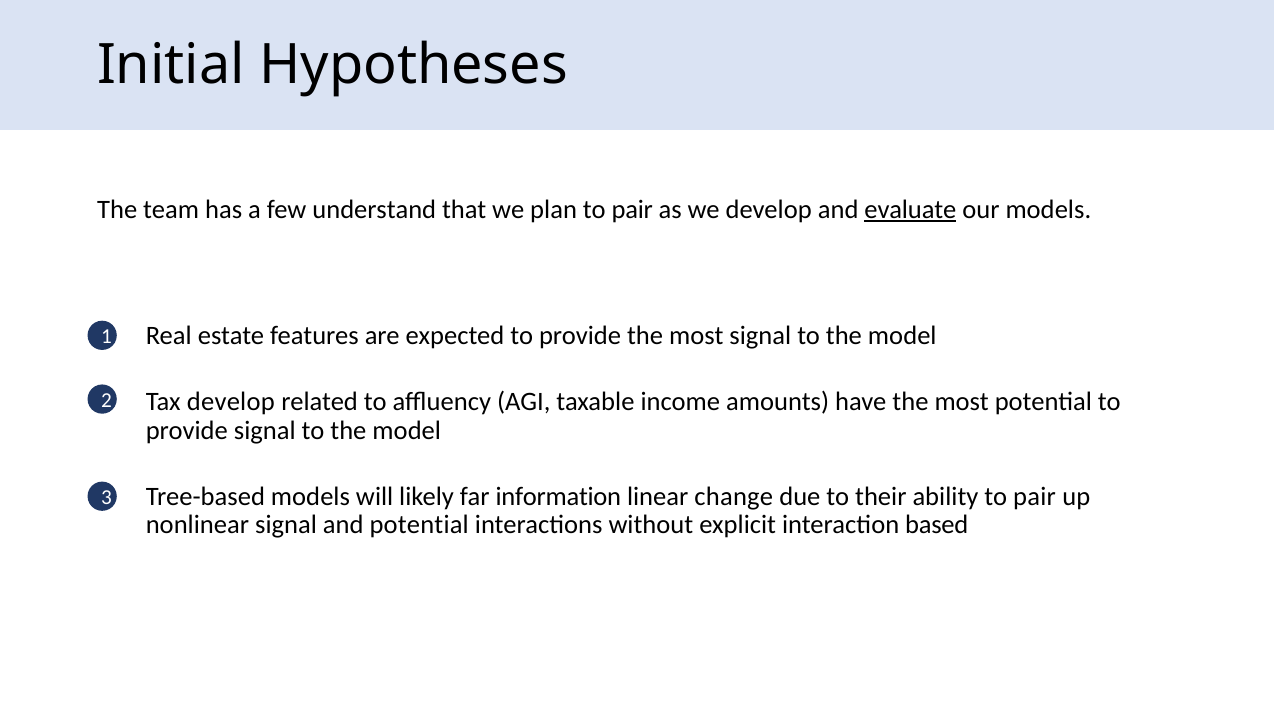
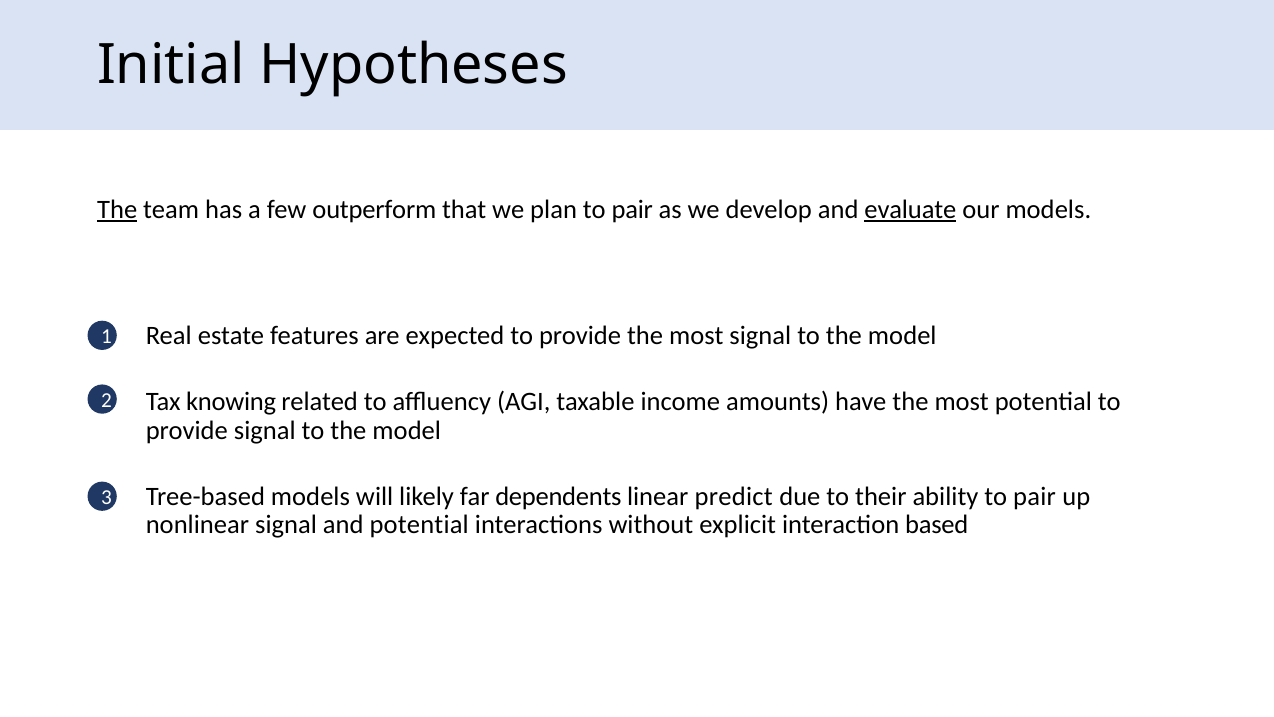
The underline: none -> present (117, 210)
understand: understand -> outperform (374, 210)
Tax develop: develop -> knowing (231, 402)
information: information -> dependents (558, 496)
change: change -> predict (734, 496)
